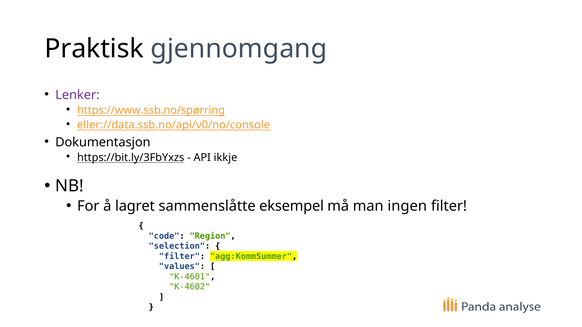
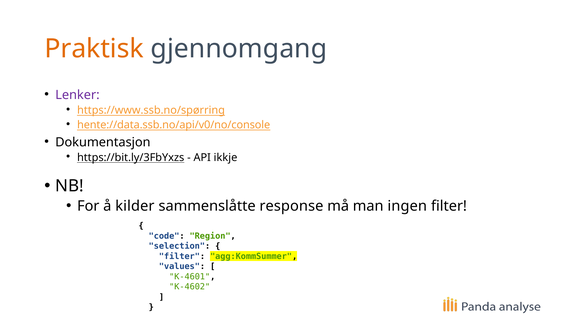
Praktisk colour: black -> orange (94, 49)
eller://data.ssb.no/api/v0/no/console: eller://data.ssb.no/api/v0/no/console -> hente://data.ssb.no/api/v0/no/console (174, 125)
lagret: lagret -> kilder (135, 206)
eksempel: eksempel -> response (291, 206)
